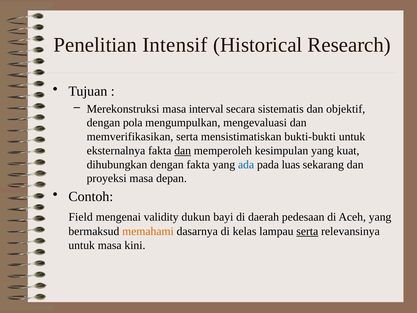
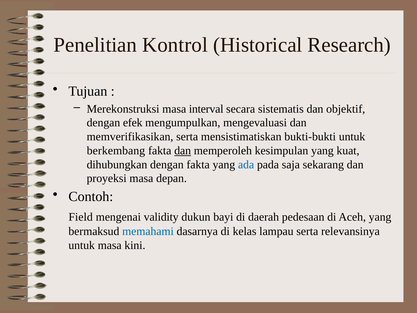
Intensif: Intensif -> Kontrol (175, 45)
pola: pola -> efek (133, 123)
eksternalnya: eksternalnya -> berkembang (116, 150)
luas: luas -> saja (291, 164)
memahami colour: orange -> blue (148, 231)
serta underline: present -> none (307, 231)
